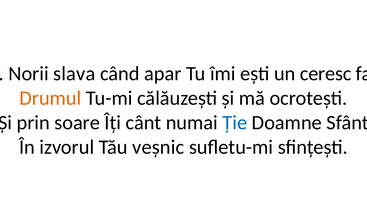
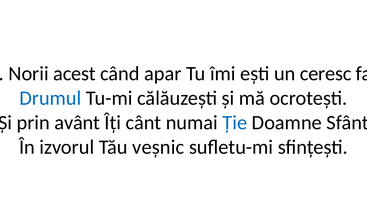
slava: slava -> acest (74, 73)
Drumul colour: orange -> blue (50, 98)
soare: soare -> avânt (77, 122)
